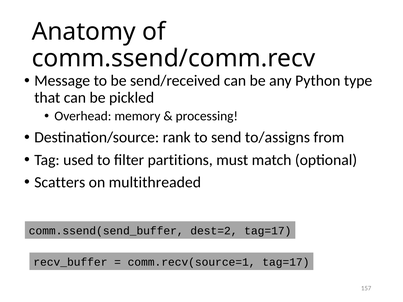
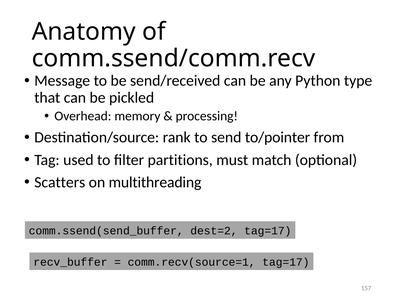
to/assigns: to/assigns -> to/pointer (278, 138)
multithreaded: multithreaded -> multithreading (155, 183)
